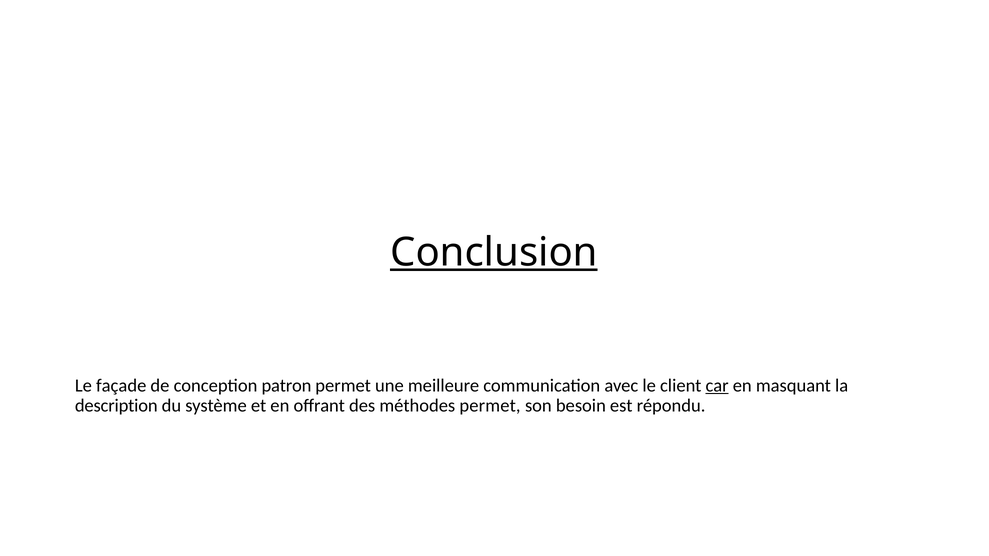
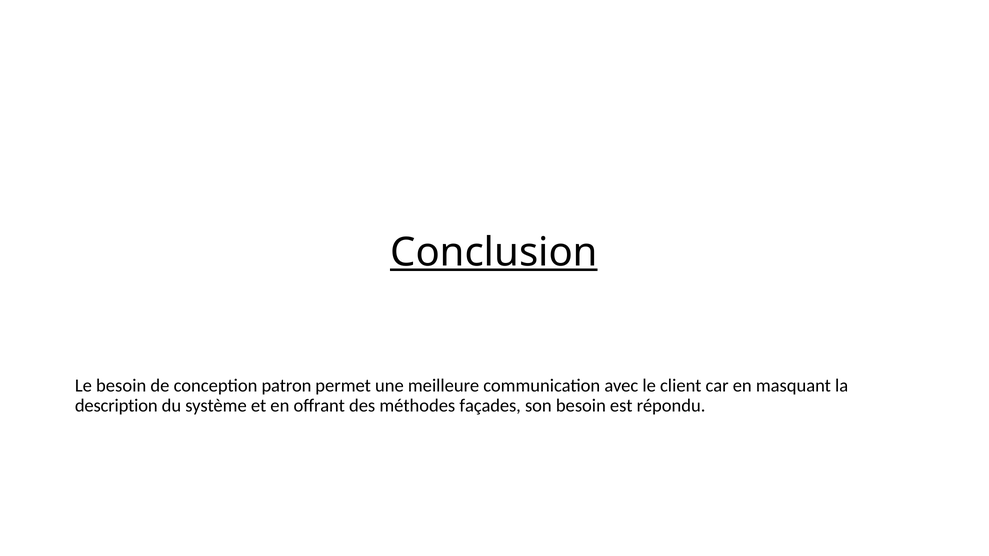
Le façade: façade -> besoin (121, 386)
car underline: present -> none (717, 386)
méthodes permet: permet -> façades (490, 406)
